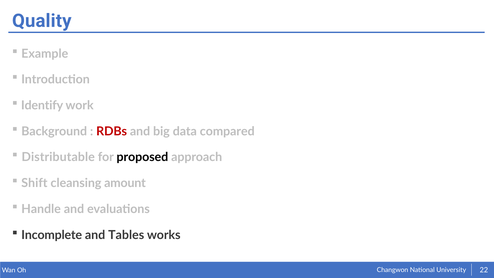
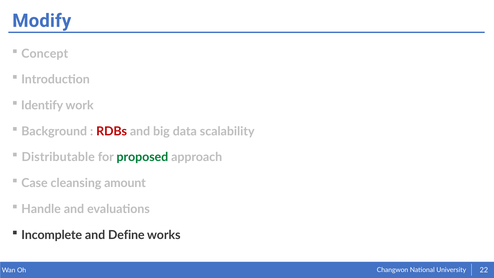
Quality: Quality -> Modify (42, 21)
Example: Example -> Concept (45, 54)
compared: compared -> scalability (227, 131)
proposed colour: black -> green (142, 157)
Shift: Shift -> Case (34, 183)
Tables: Tables -> Define (126, 235)
